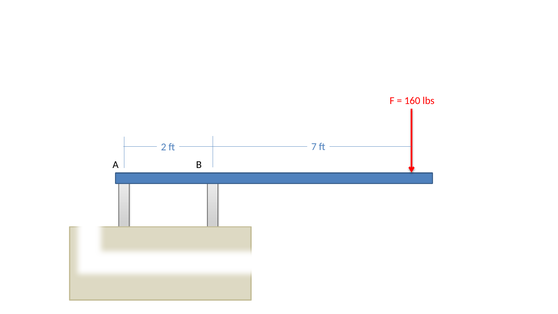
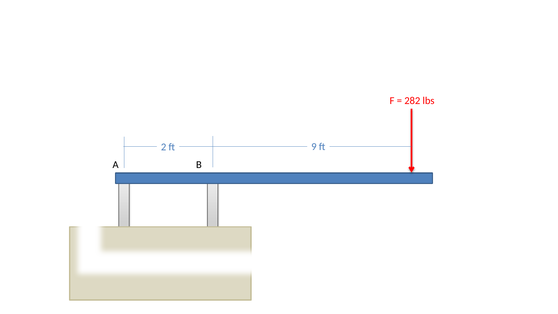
160: 160 -> 282 (412, 101)
7: 7 -> 9 (314, 147)
